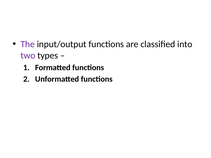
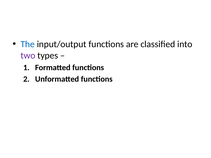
The colour: purple -> blue (28, 44)
